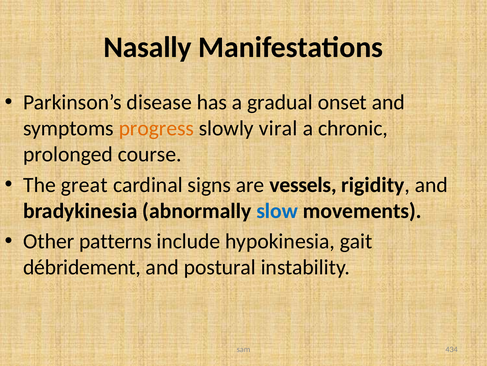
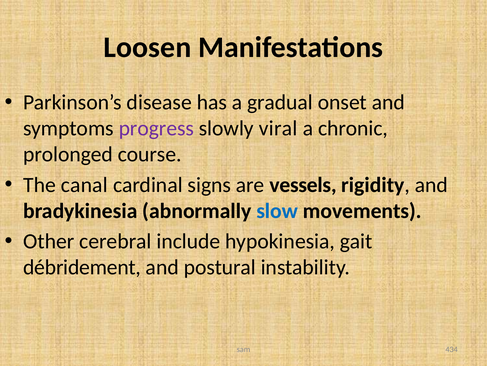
Nasally: Nasally -> Loosen (147, 47)
progress colour: orange -> purple (156, 128)
great: great -> canal (84, 185)
patterns: patterns -> cerebral (115, 241)
